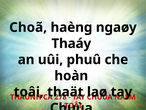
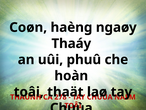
Choã: Choã -> Coøn (28, 27)
